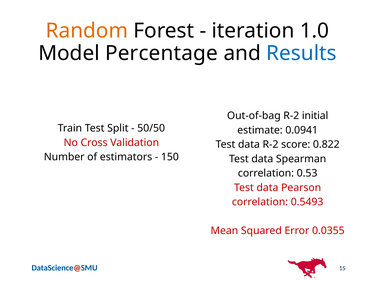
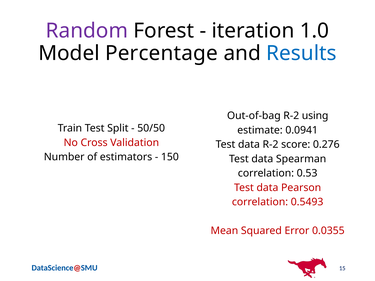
Random colour: orange -> purple (87, 31)
initial: initial -> using (315, 116)
0.822: 0.822 -> 0.276 (326, 145)
